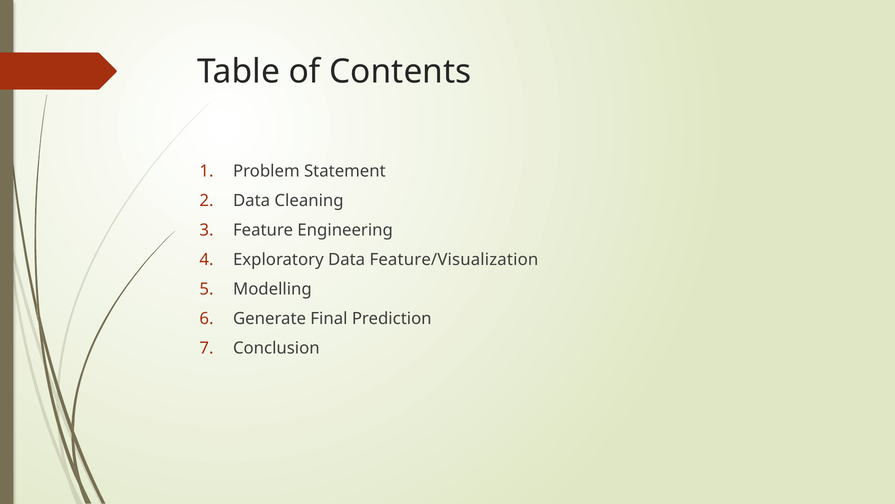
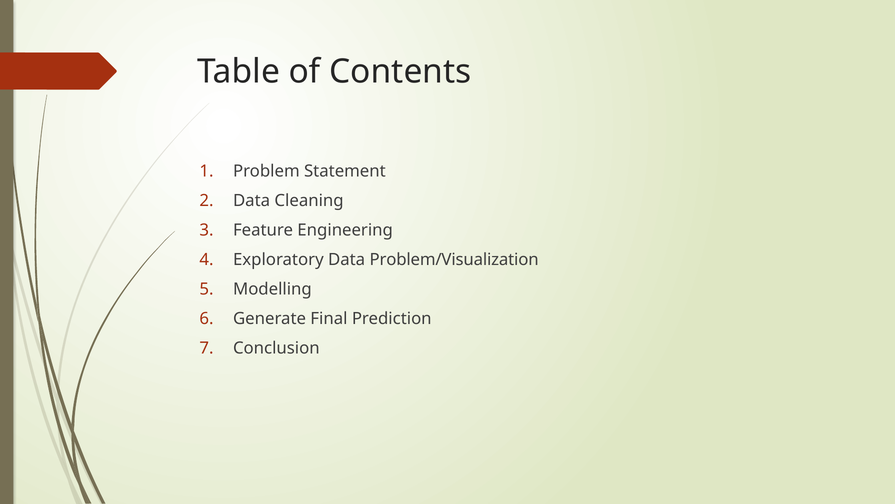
Feature/Visualization: Feature/Visualization -> Problem/Visualization (454, 260)
